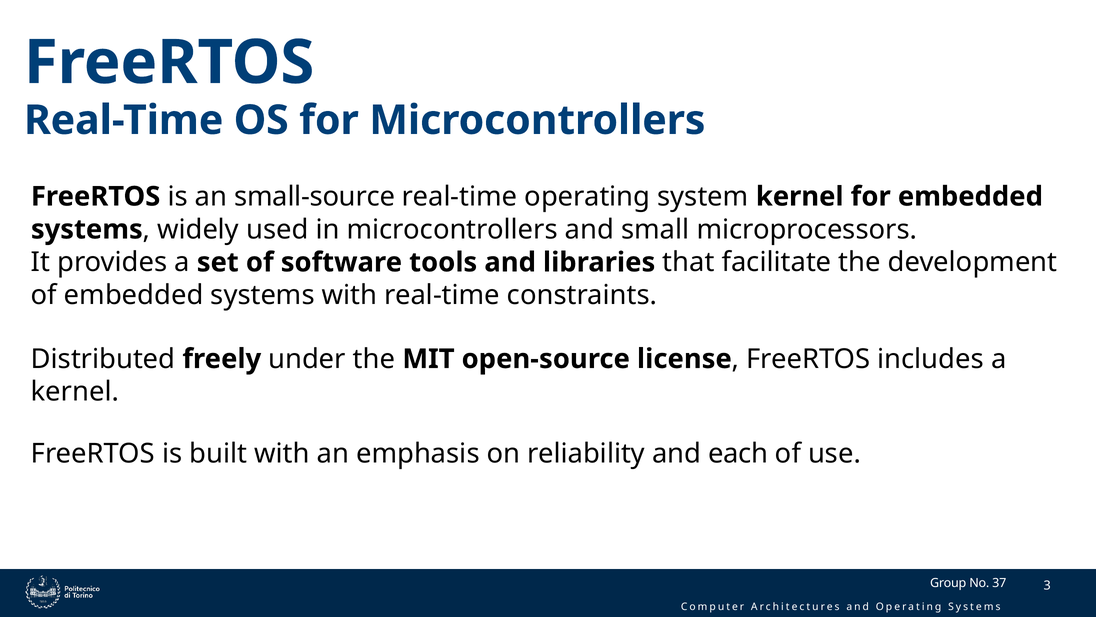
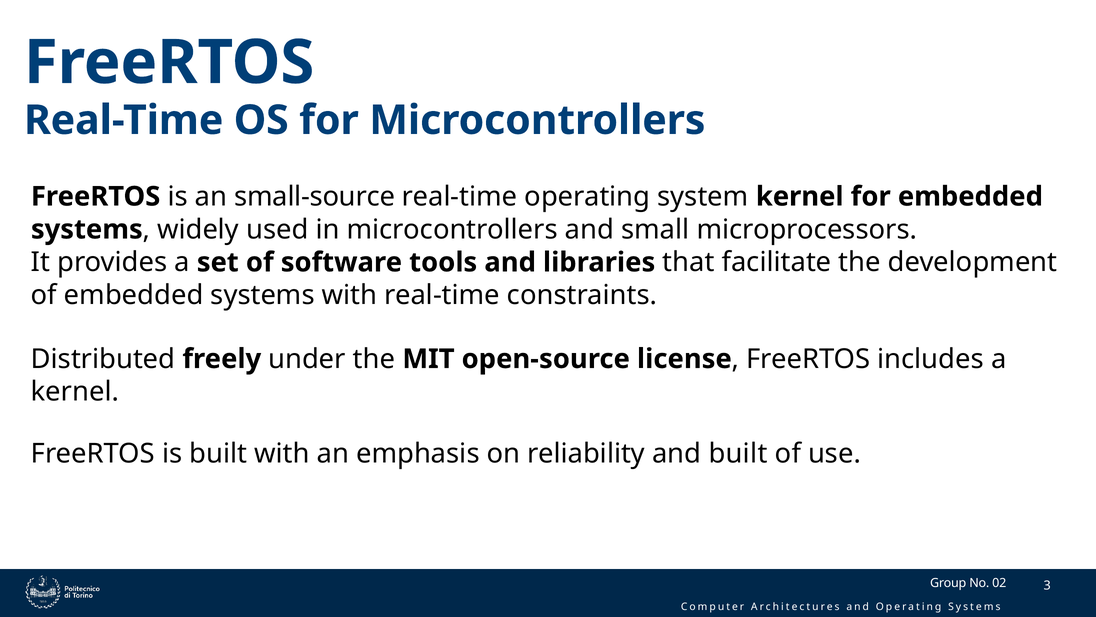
and each: each -> built (738, 454)
37: 37 -> 02 (999, 583)
